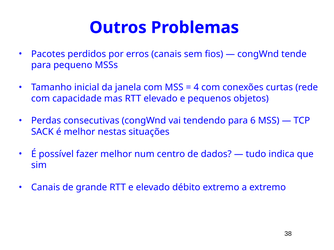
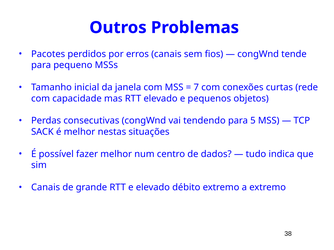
4: 4 -> 7 (196, 88)
6: 6 -> 5 (253, 121)
